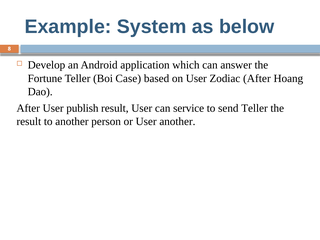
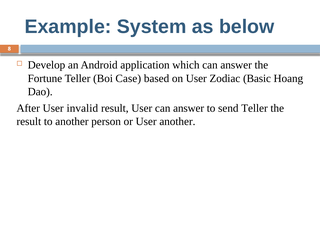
Zodiac After: After -> Basic (257, 78)
publish: publish -> invalid (82, 108)
User can service: service -> answer (189, 108)
